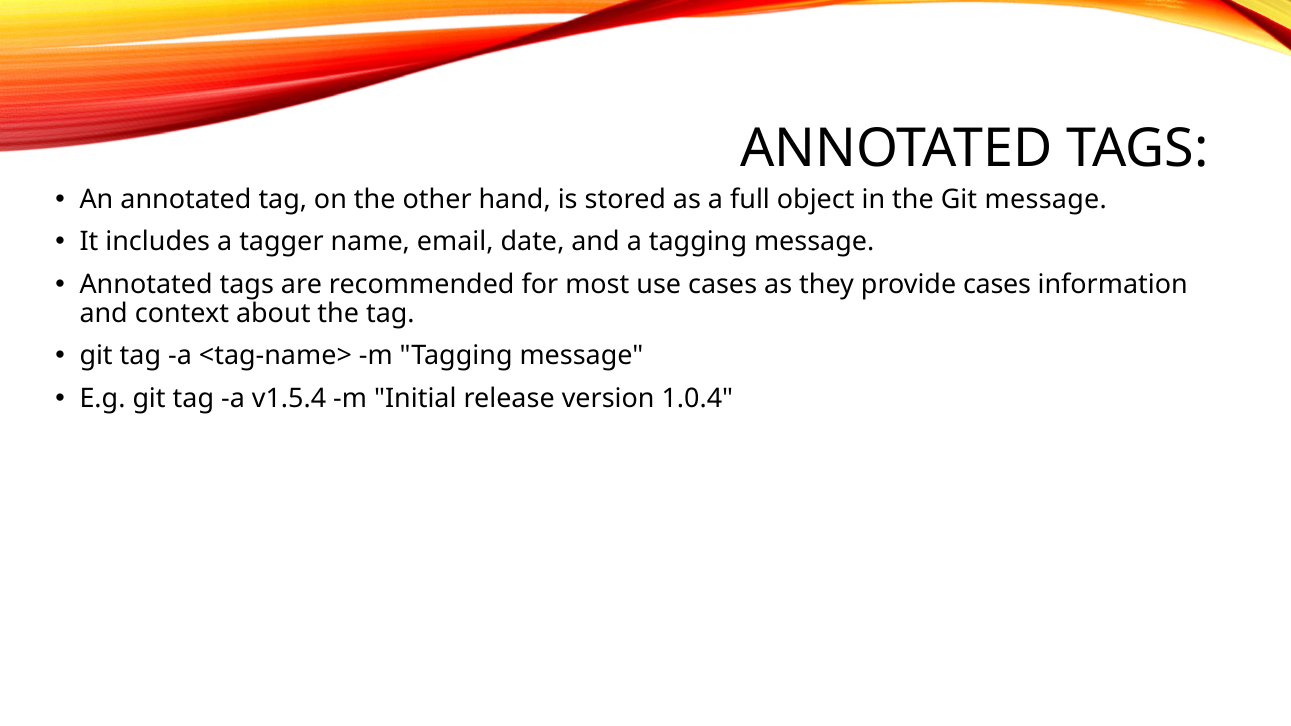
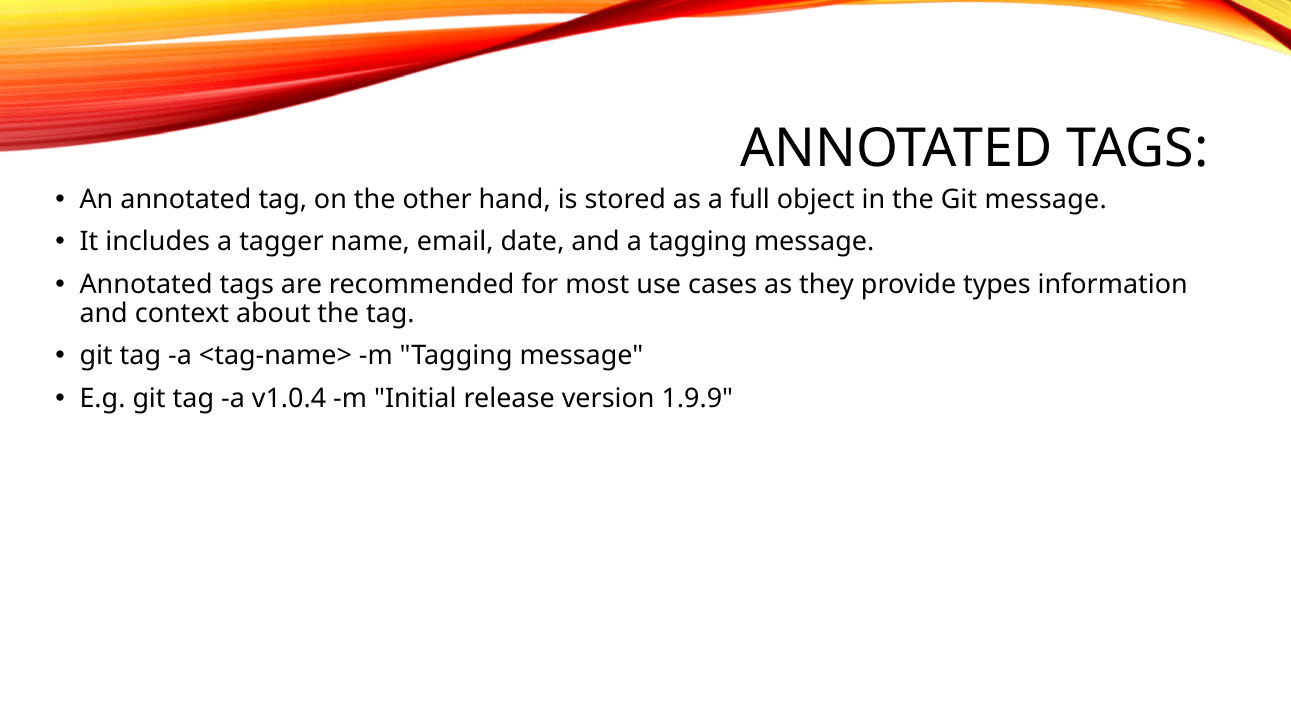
provide cases: cases -> types (997, 284)
v1.5.4: v1.5.4 -> v1.0.4 (289, 399)
1.0.4: 1.0.4 -> 1.9.9 (697, 399)
